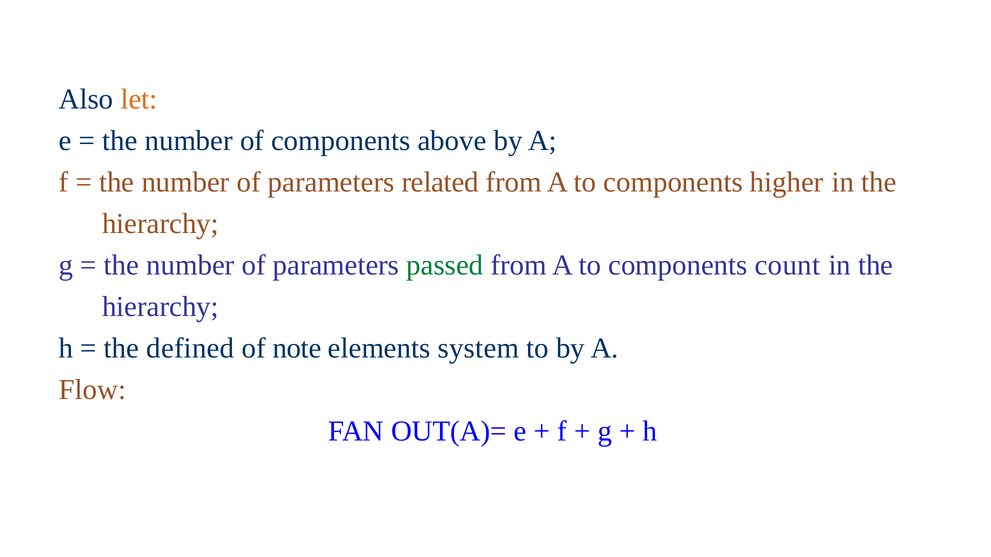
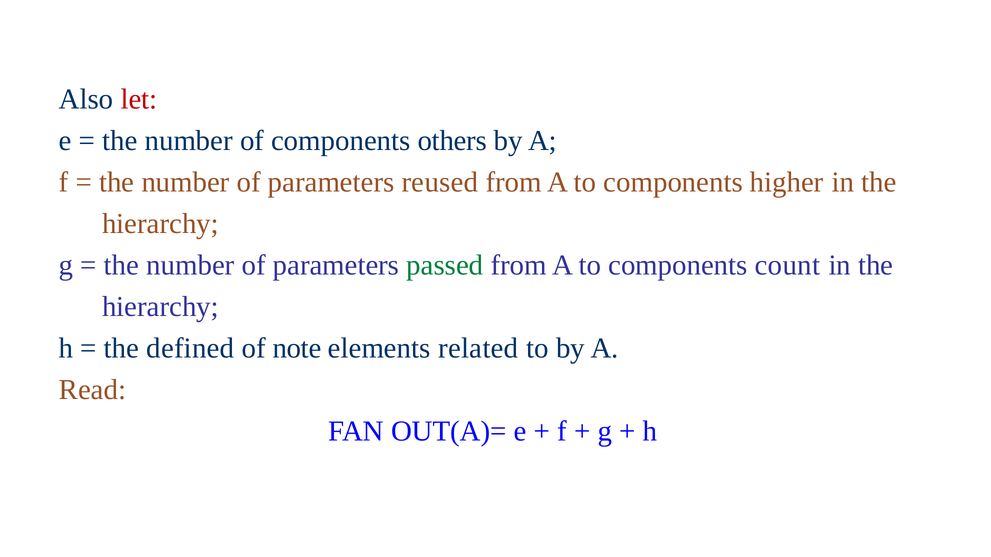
let colour: orange -> red (139, 99)
above: above -> others (452, 141)
related: related -> reused (440, 182)
system: system -> related (478, 348)
Flow: Flow -> Read (92, 390)
